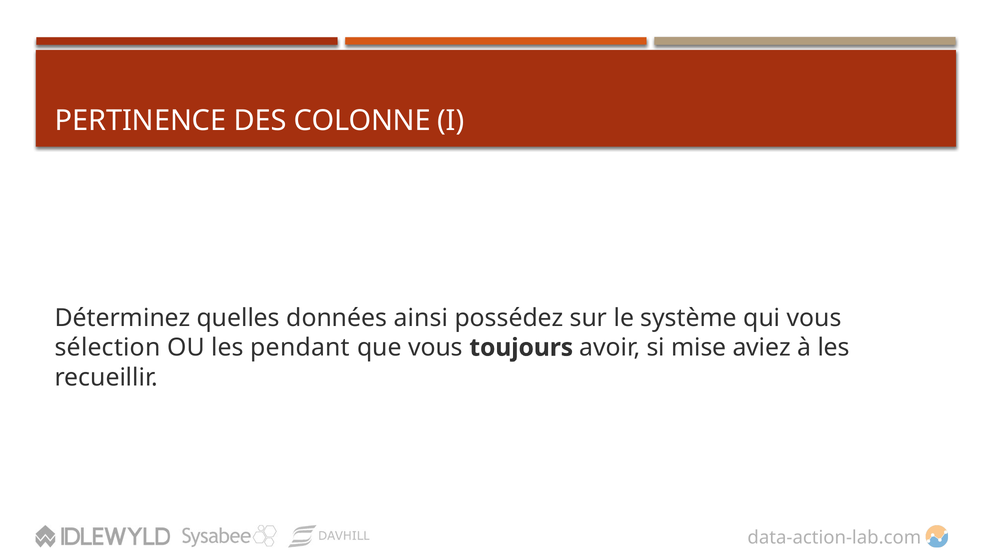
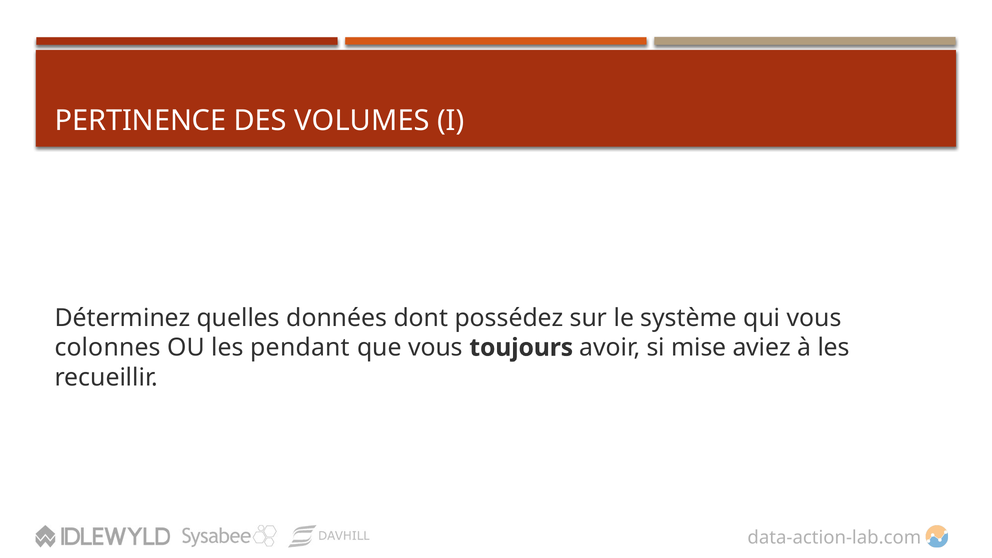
COLONNE: COLONNE -> VOLUMES (362, 121)
ainsi: ainsi -> dont (421, 318)
sélection: sélection -> colonnes (108, 348)
